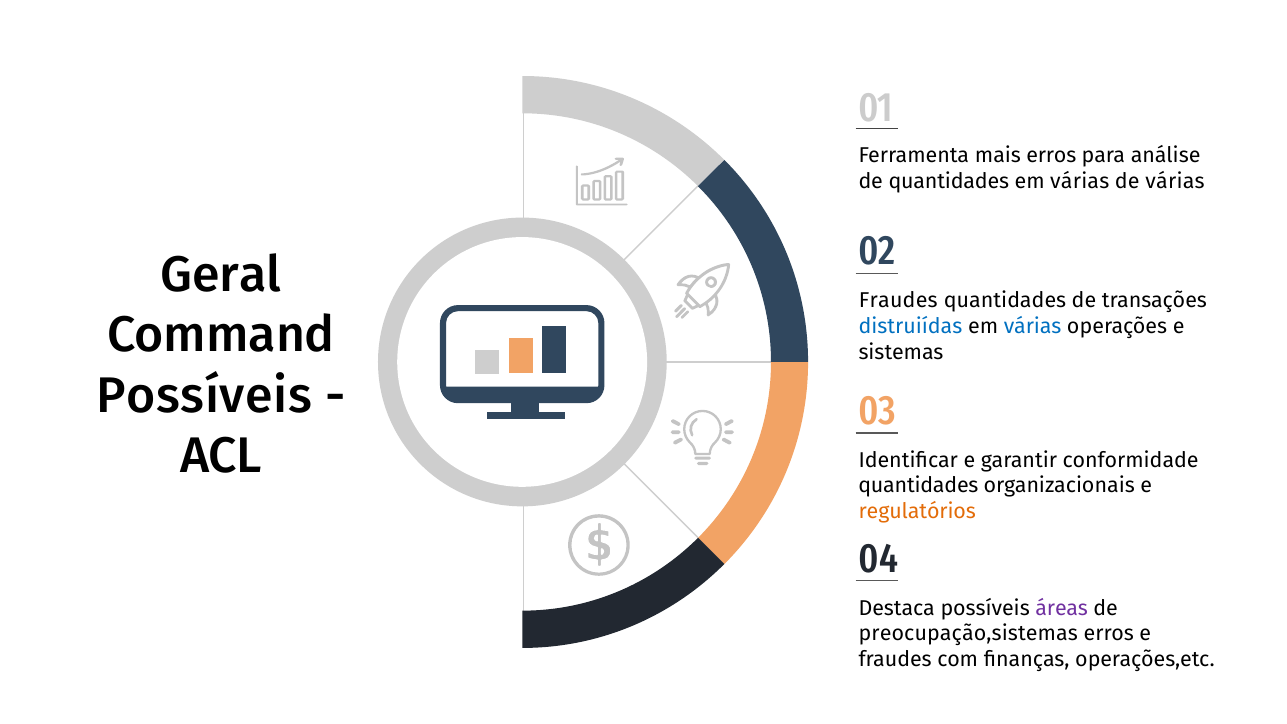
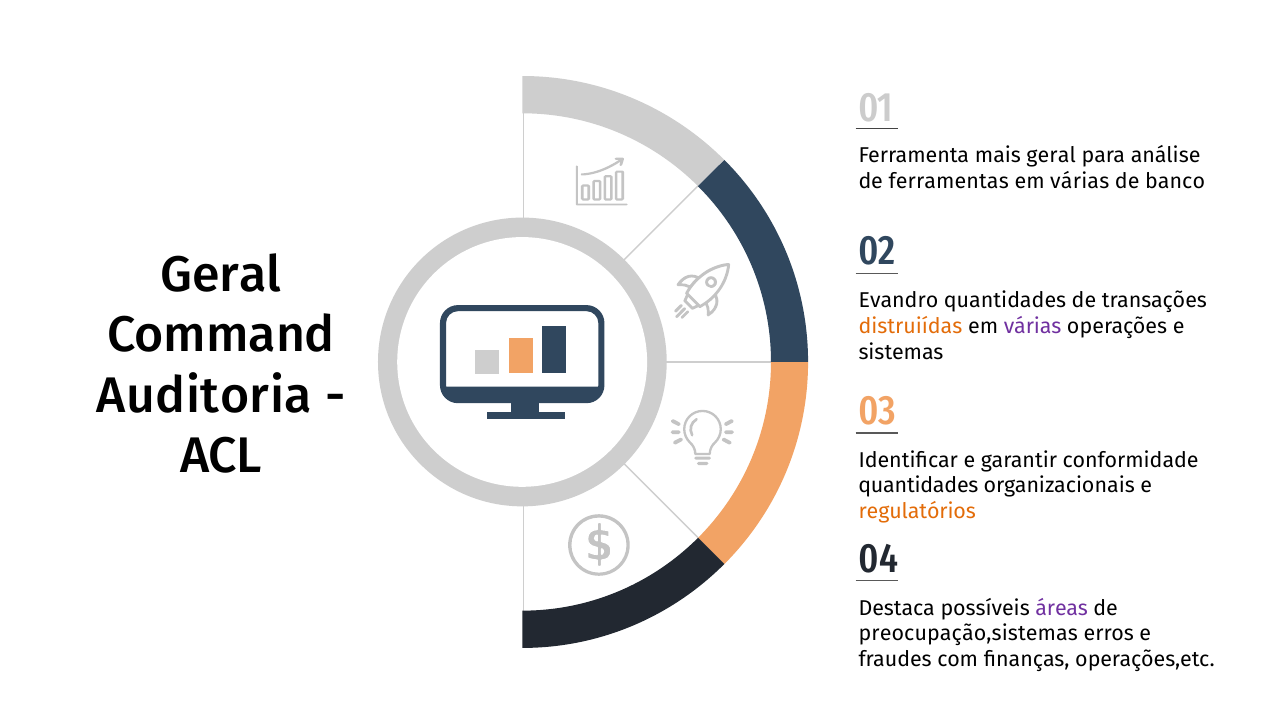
mais erros: erros -> geral (1051, 156)
de quantidades: quantidades -> ferramentas (949, 182)
de várias: várias -> banco (1175, 182)
Fraudes: Fraudes -> Evandro (898, 301)
distruiídas colour: blue -> orange (910, 326)
várias colour: blue -> purple (1033, 326)
Possíveis: Possíveis -> Auditoria (204, 395)
